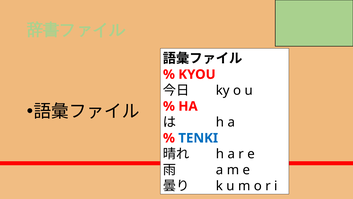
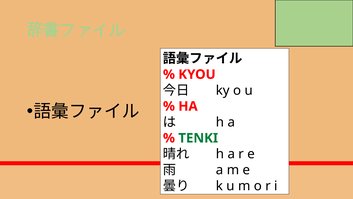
TENKI colour: blue -> green (198, 138)
